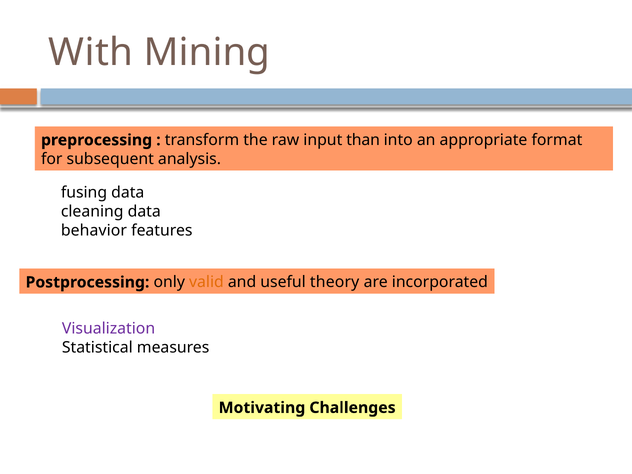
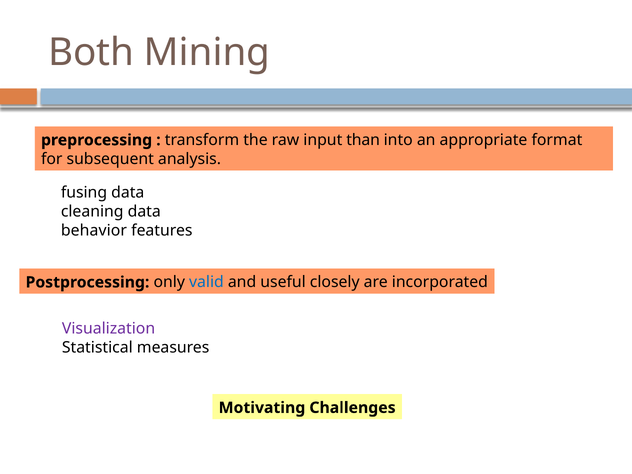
With: With -> Both (91, 53)
valid colour: orange -> blue (206, 282)
theory: theory -> closely (335, 282)
